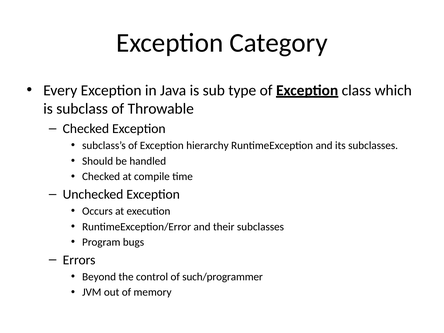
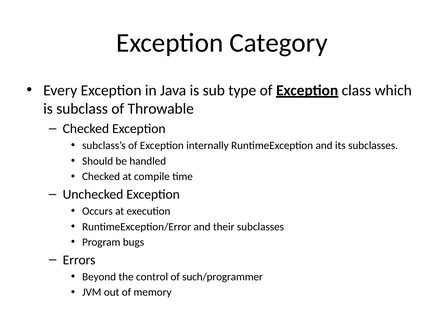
hierarchy: hierarchy -> internally (207, 146)
